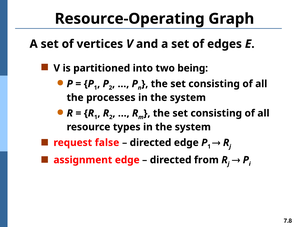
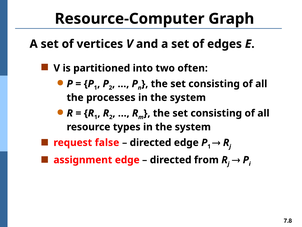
Resource-Operating: Resource-Operating -> Resource-Computer (130, 19)
being: being -> often (193, 68)
